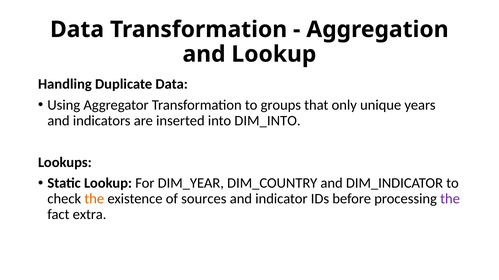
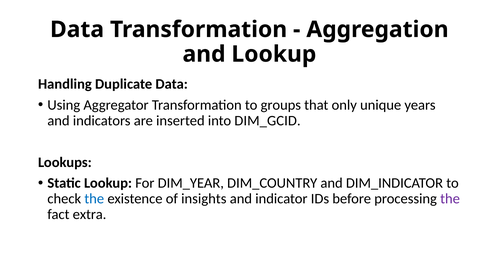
DIM_INTO: DIM_INTO -> DIM_GCID (268, 121)
the colour: orange -> blue (94, 199)
sources: sources -> insights (204, 199)
